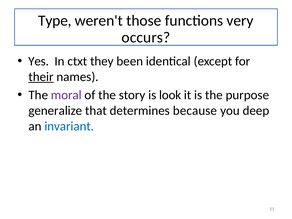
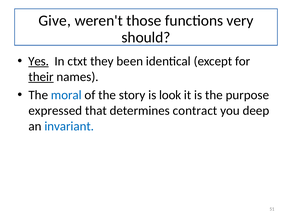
Type: Type -> Give (55, 21)
occurs: occurs -> should (146, 37)
Yes underline: none -> present (39, 61)
moral colour: purple -> blue (66, 95)
generalize: generalize -> expressed (55, 111)
because: because -> contract (195, 111)
